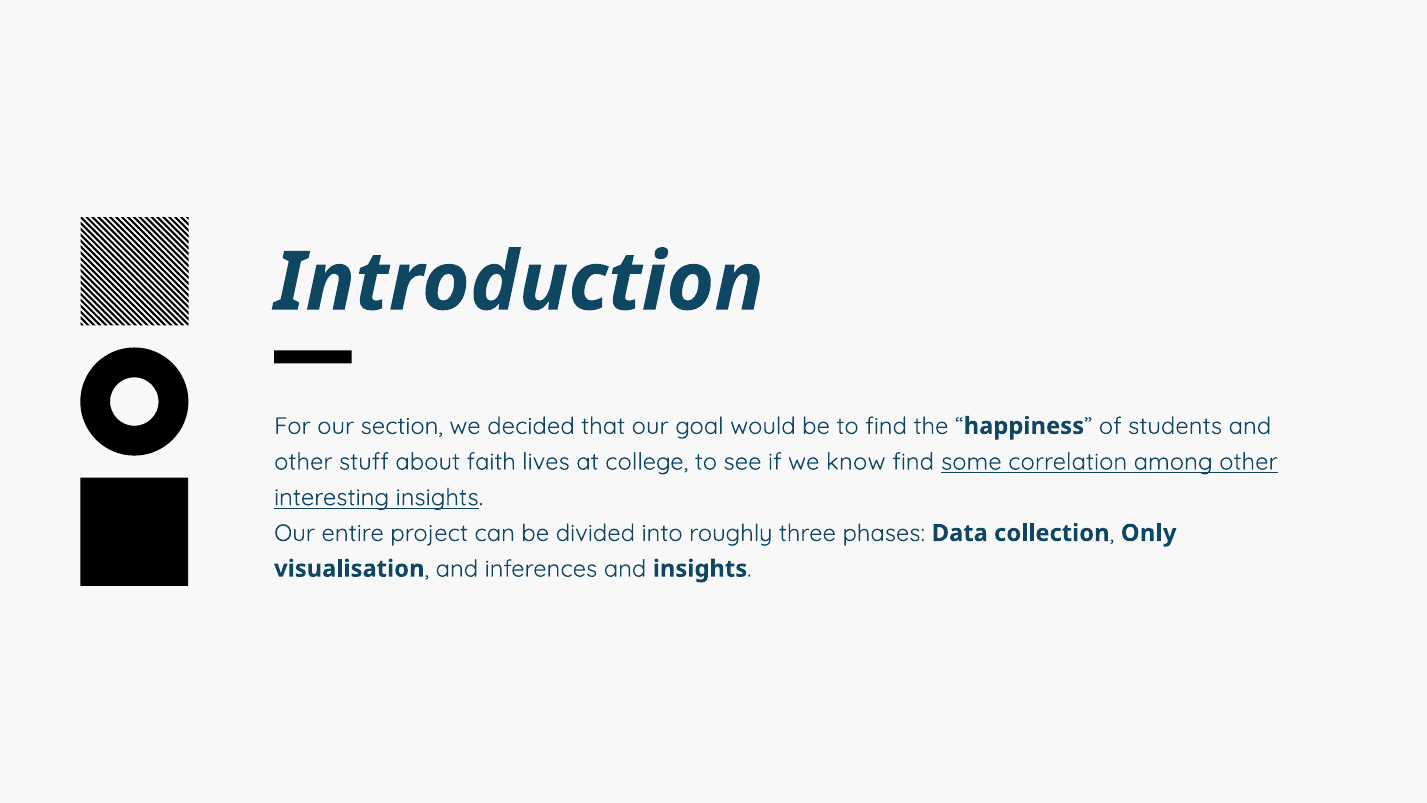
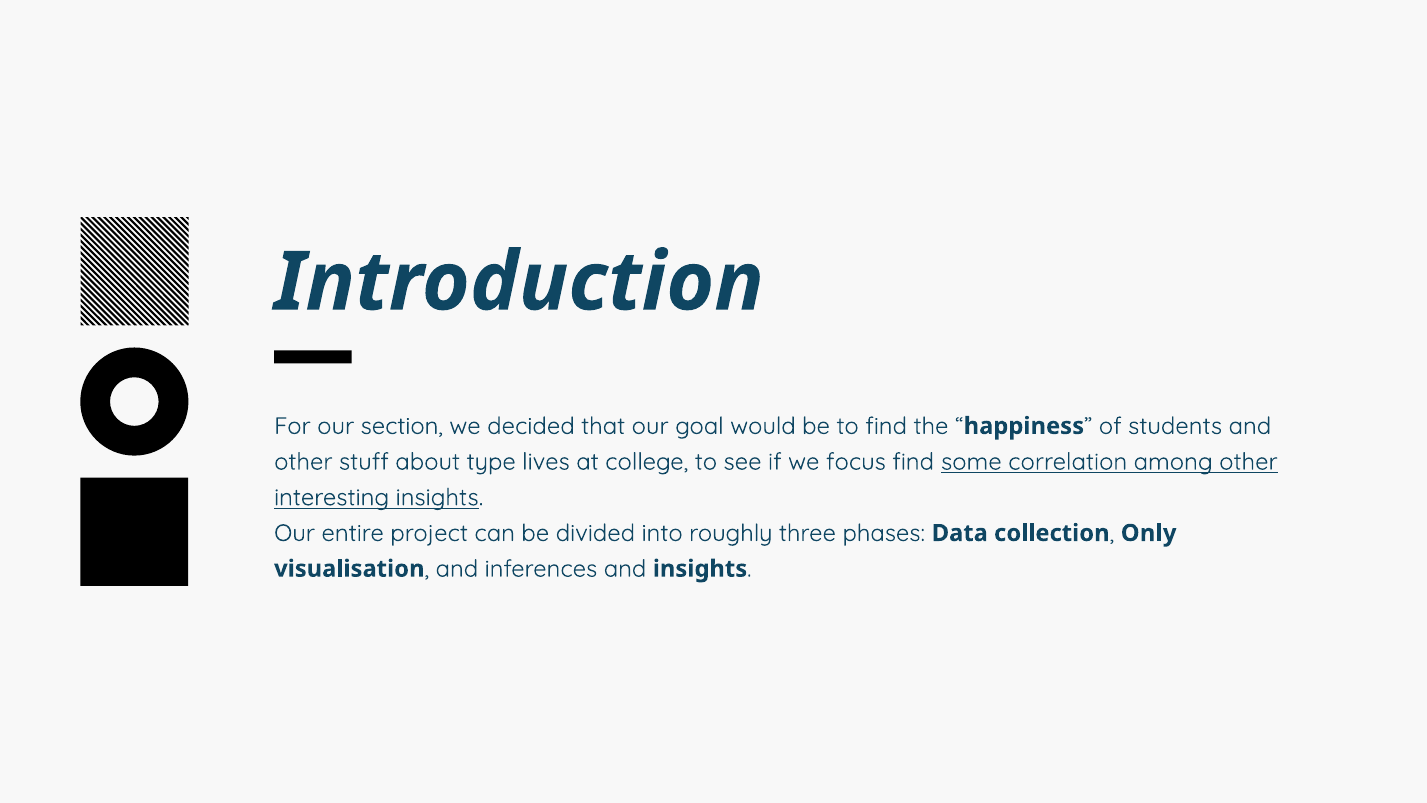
faith: faith -> type (491, 462)
know: know -> focus (856, 462)
